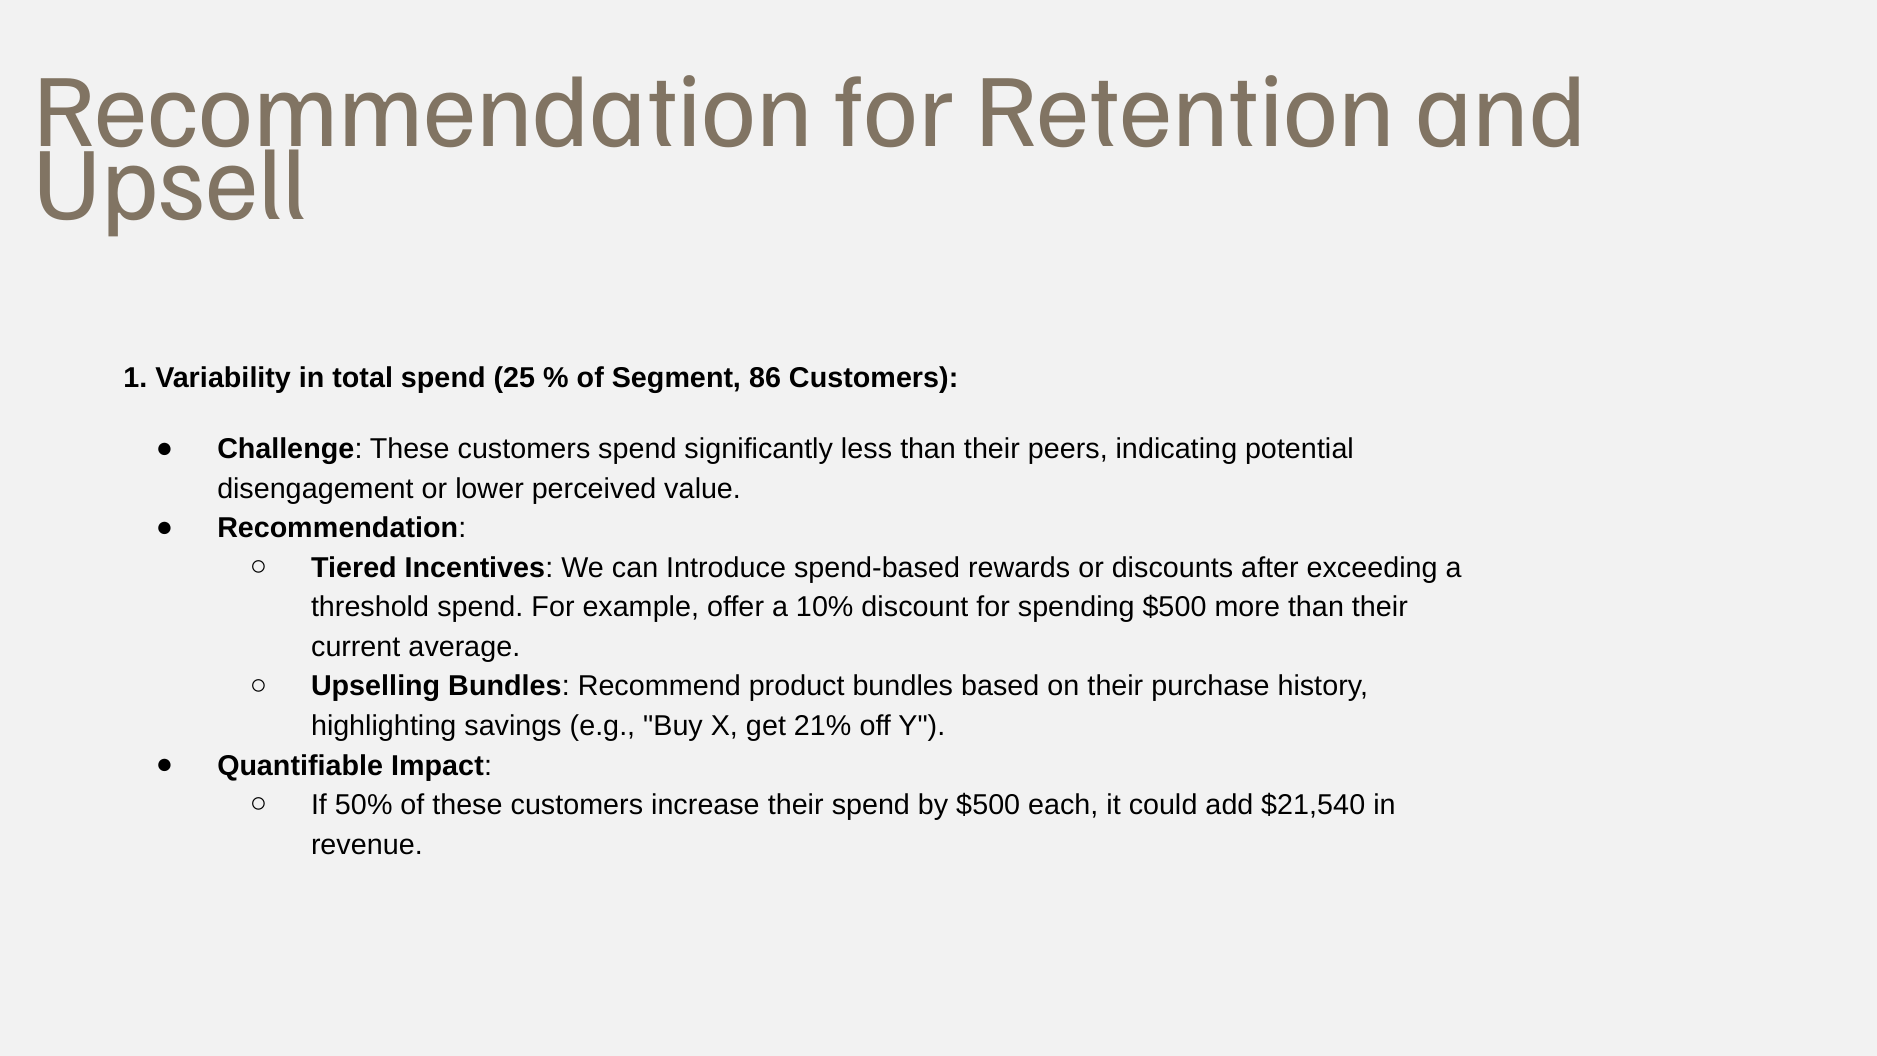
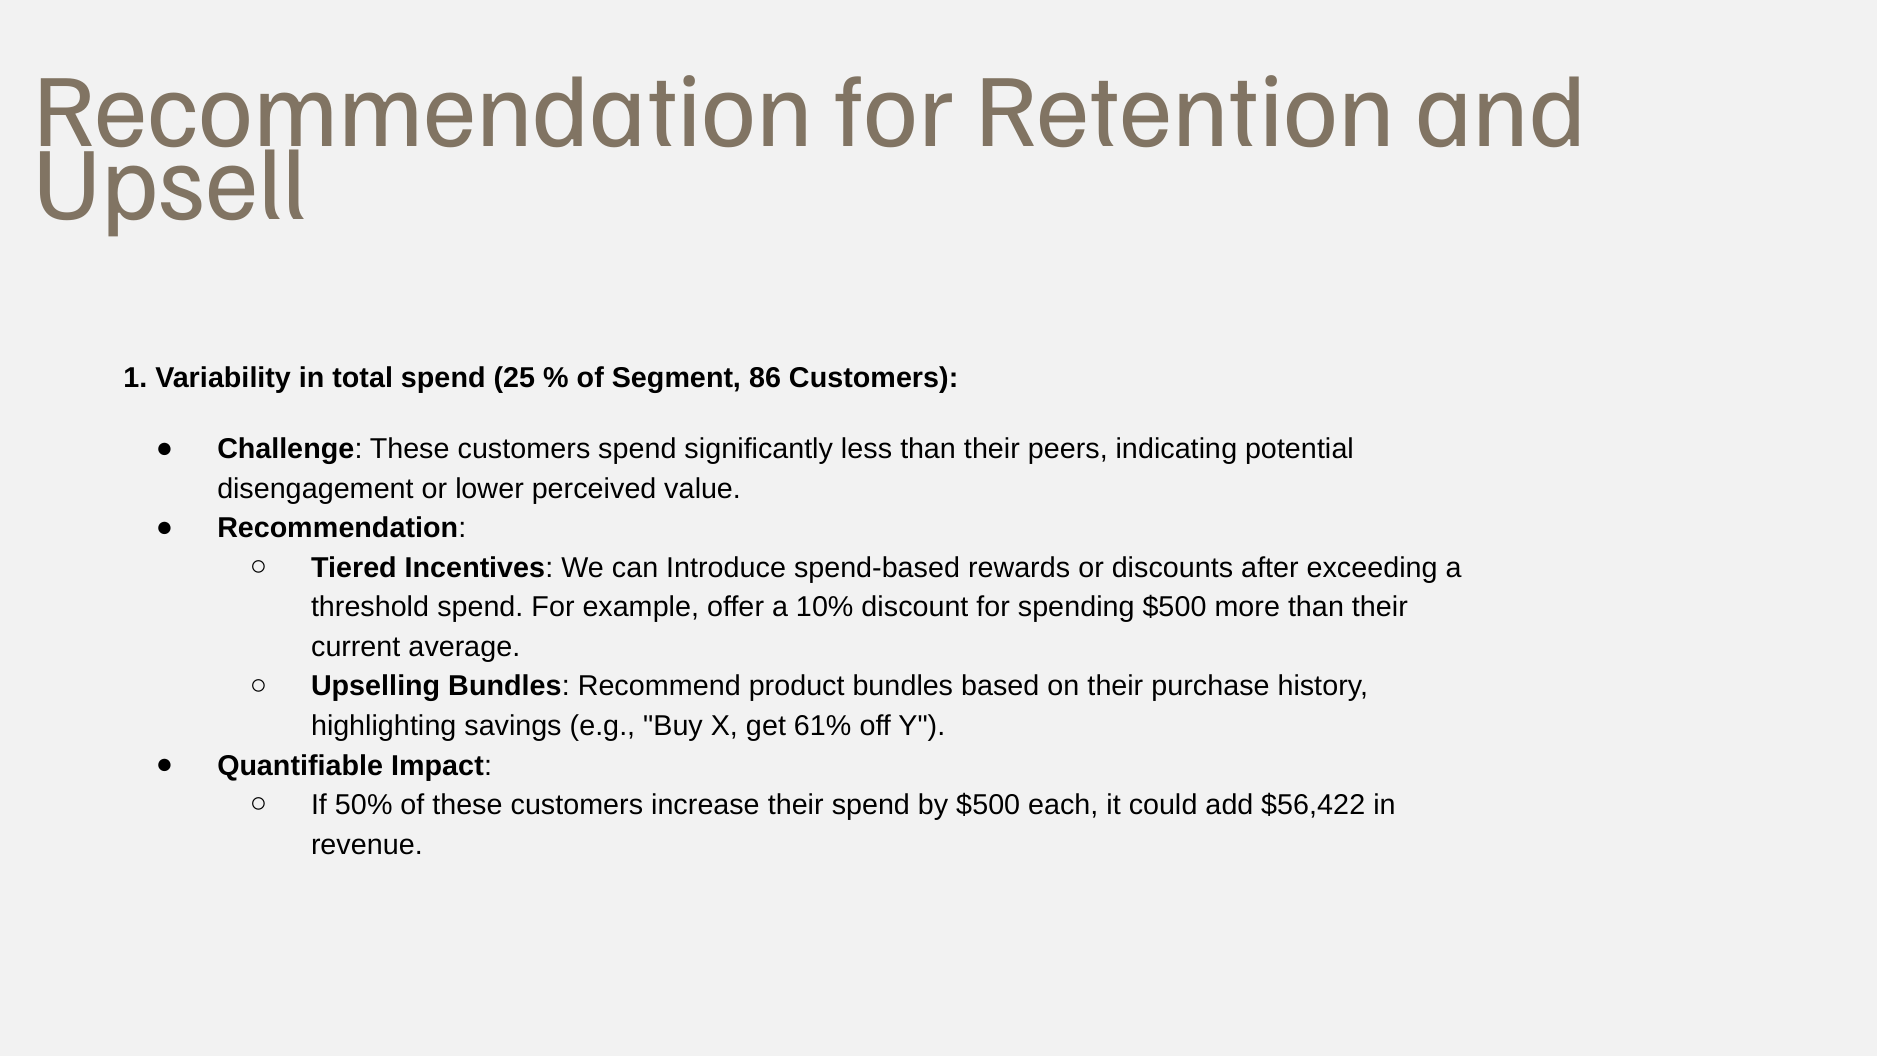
21%: 21% -> 61% (823, 726)
$21,540: $21,540 -> $56,422 (1313, 805)
